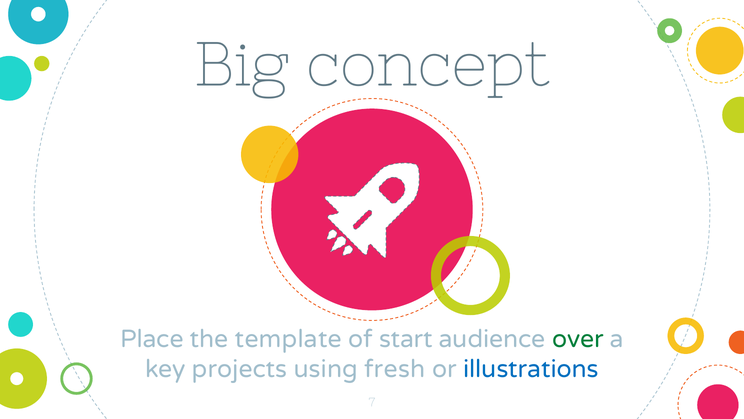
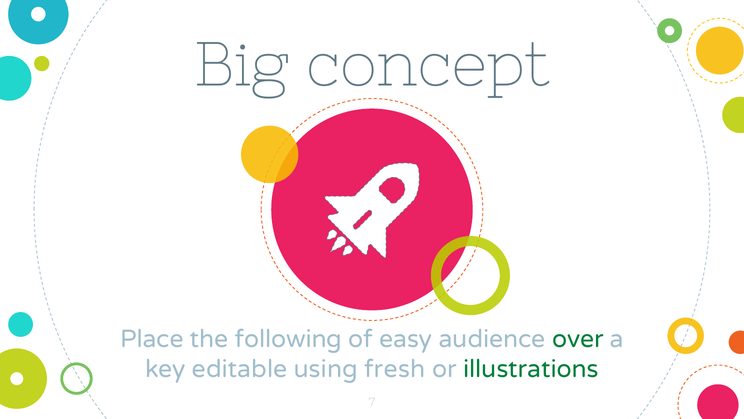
template: template -> following (289, 339)
start: start -> easy (406, 339)
projects: projects -> editable (240, 369)
illustrations colour: blue -> green (531, 369)
